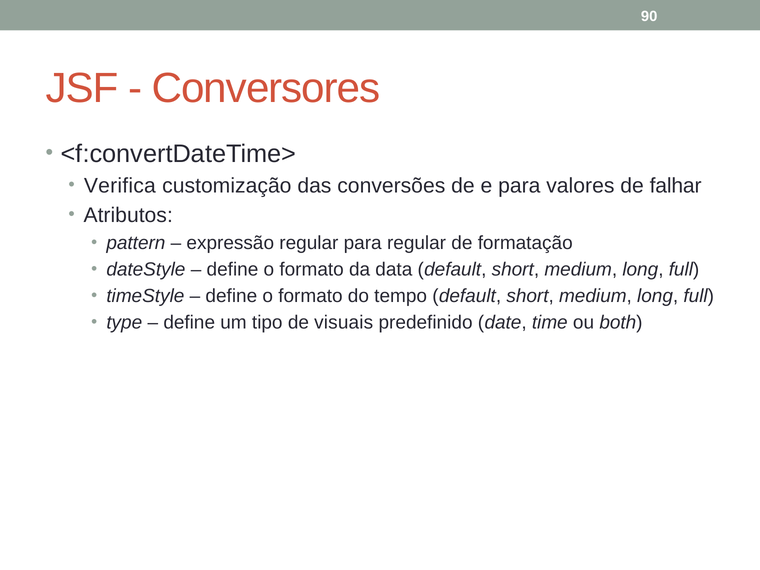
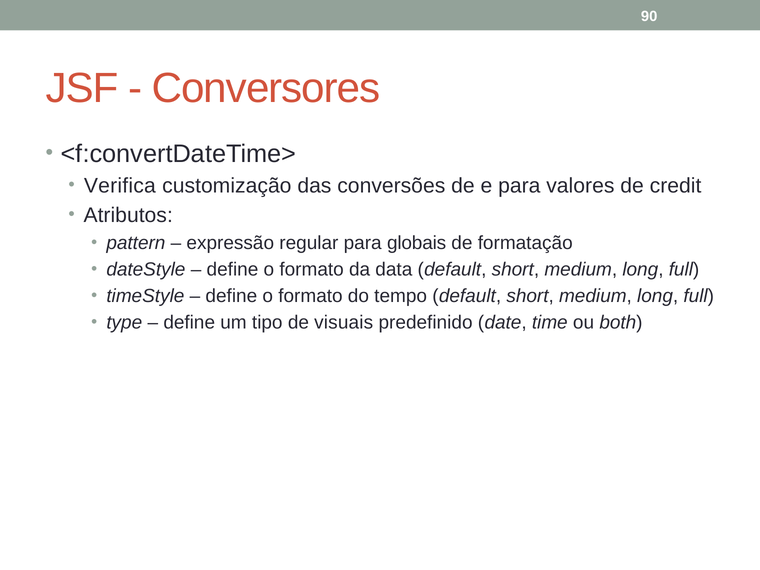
falhar: falhar -> credit (676, 186)
para regular: regular -> globais (417, 243)
